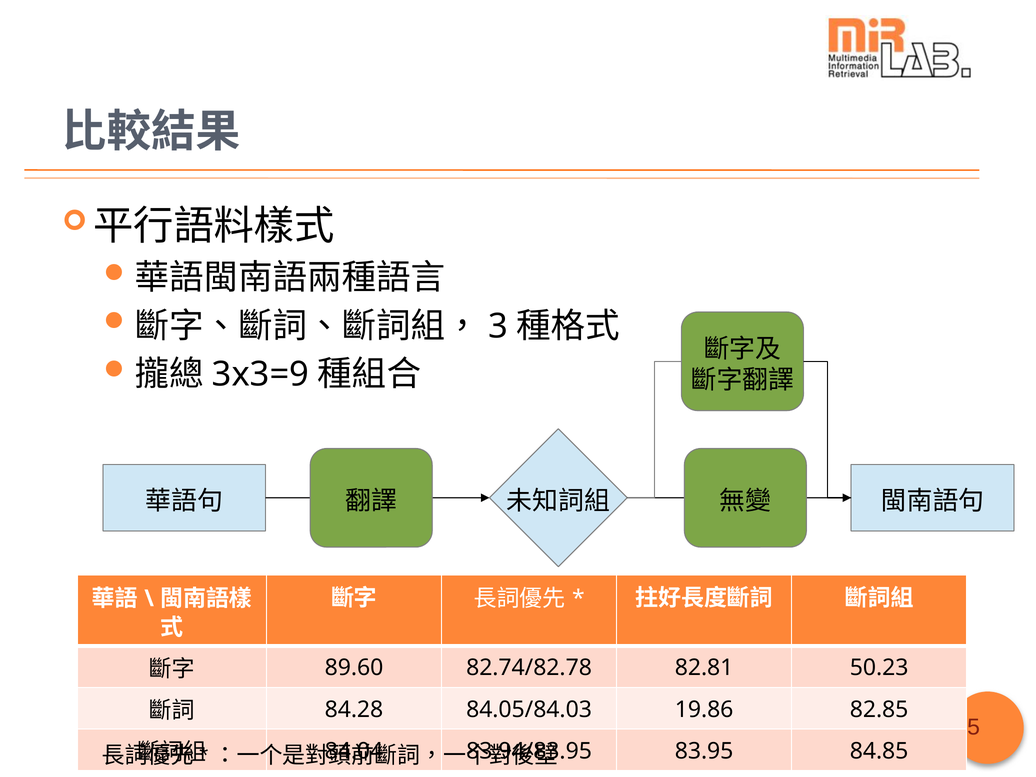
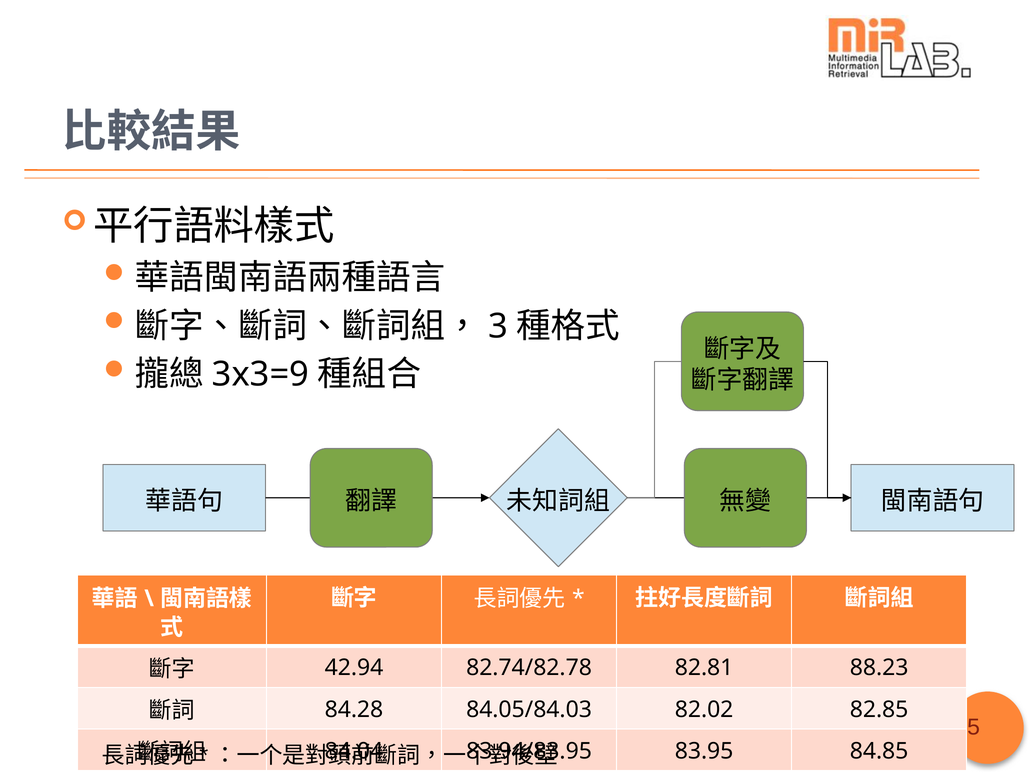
89.60: 89.60 -> 42.94 (354, 668)
50.23: 50.23 -> 88.23 (879, 668)
19.86: 19.86 -> 82.02 (704, 709)
